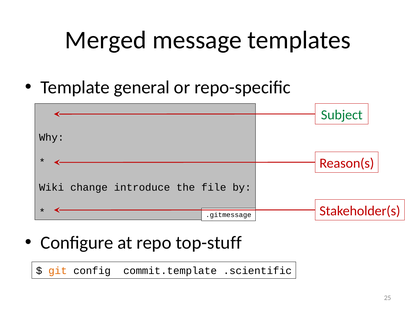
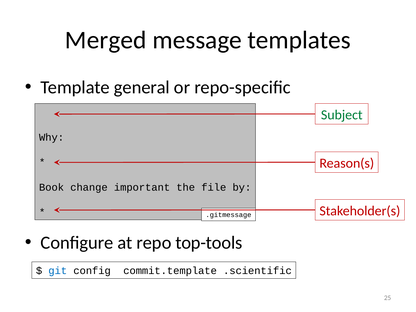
Wiki: Wiki -> Book (52, 187)
introduce: introduce -> important (142, 187)
top-stuff: top-stuff -> top-tools (209, 243)
git colour: orange -> blue (58, 271)
